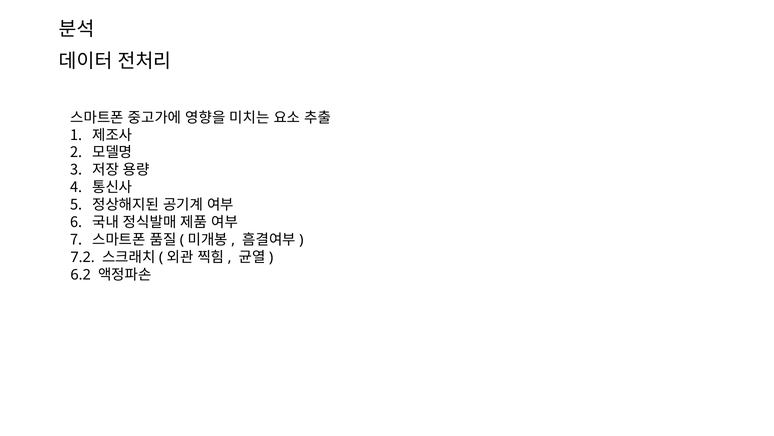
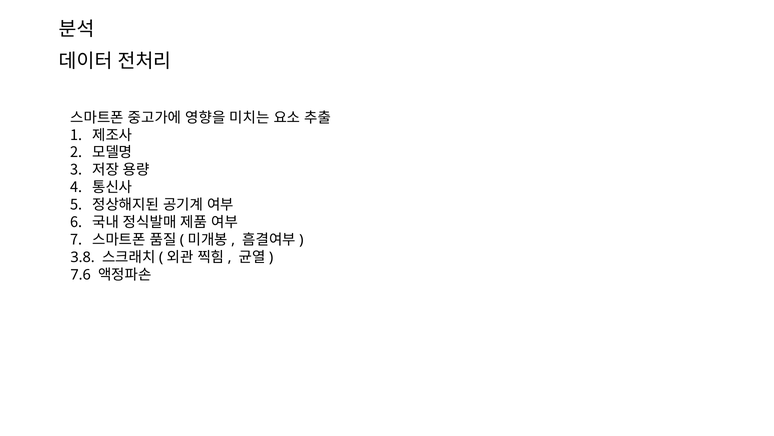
7.2: 7.2 -> 3.8 (83, 257)
6.2: 6.2 -> 7.6 (81, 274)
